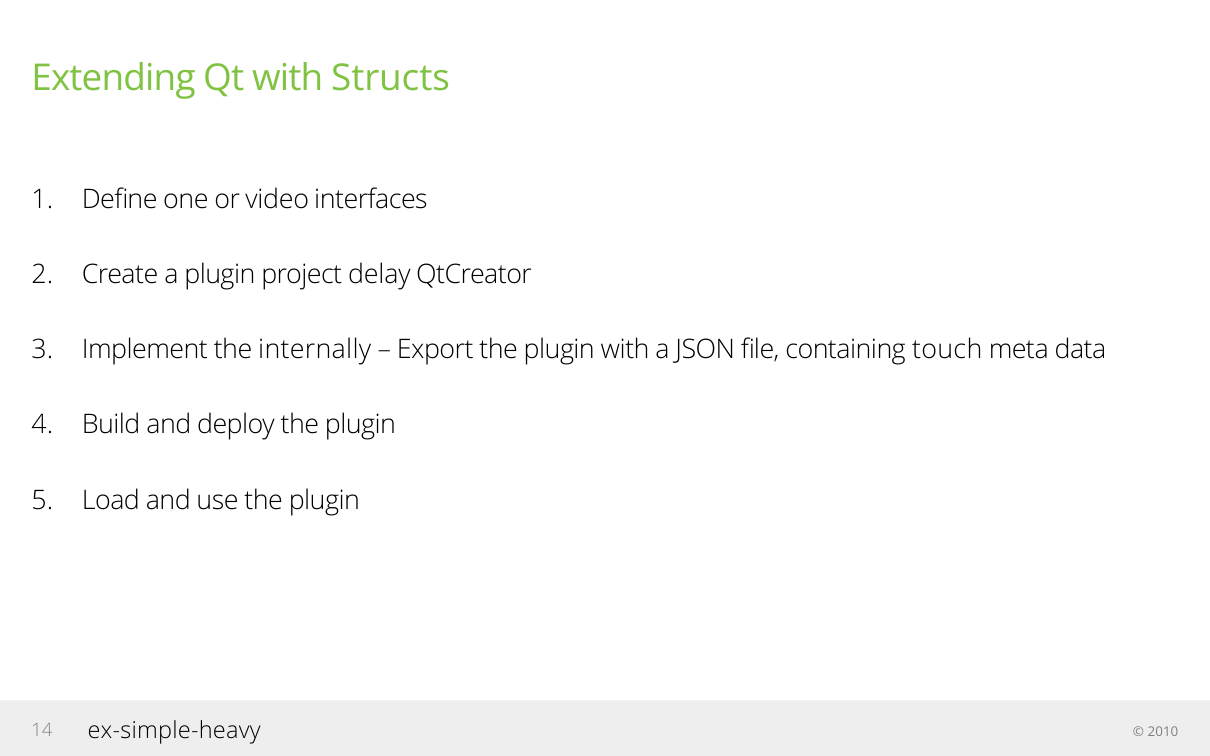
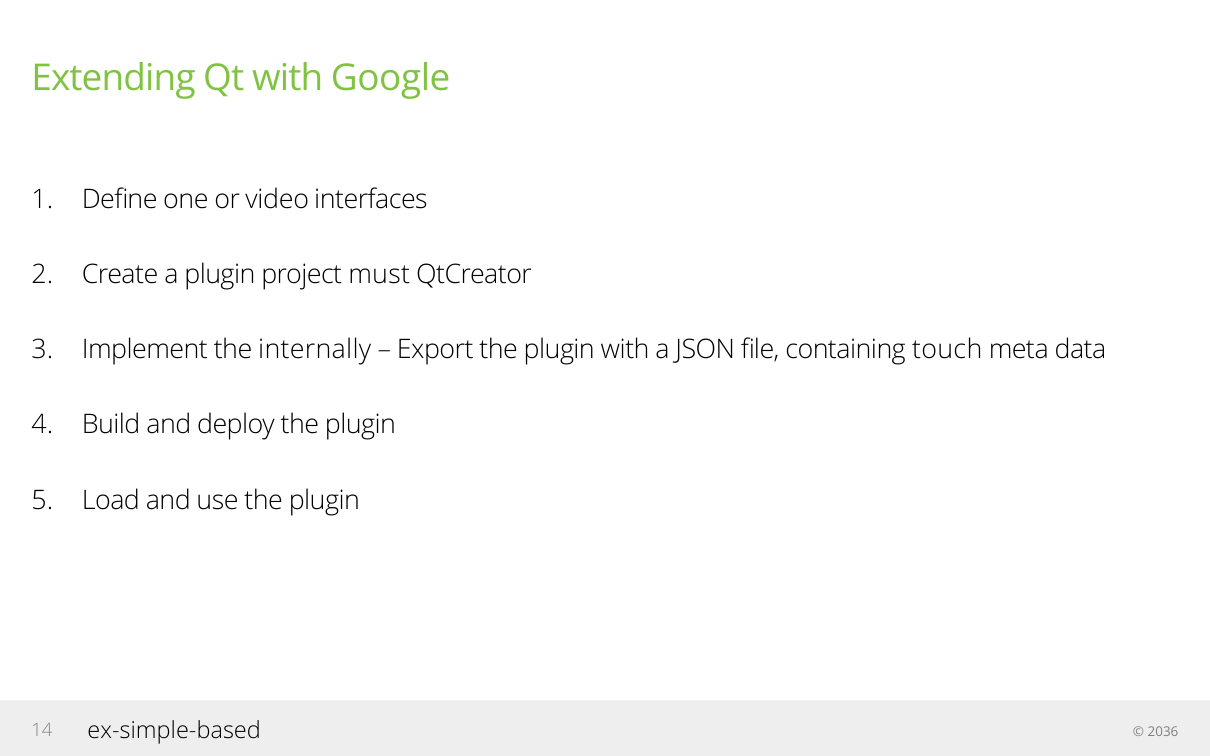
Structs: Structs -> Google (391, 79)
delay: delay -> must (379, 275)
ex-simple-heavy: ex-simple-heavy -> ex-simple-based (174, 731)
2010: 2010 -> 2036 (1163, 732)
